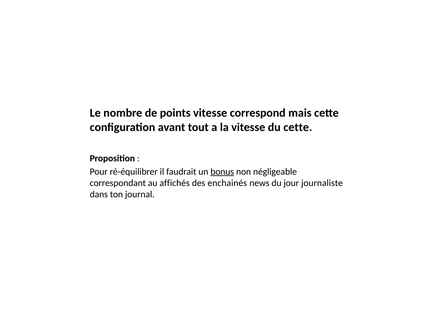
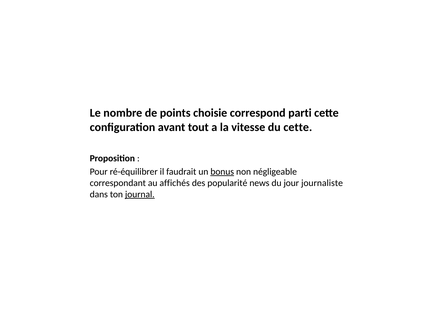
points vitesse: vitesse -> choisie (210, 113)
mais: mais -> parti (300, 113)
enchainés: enchainés -> popularité (227, 183)
journal underline: none -> present (140, 194)
